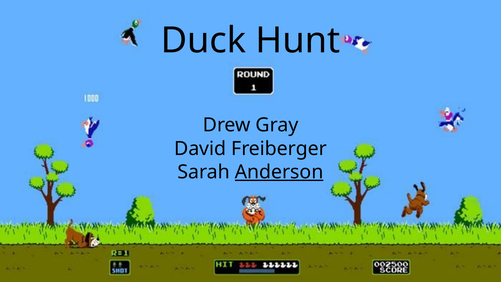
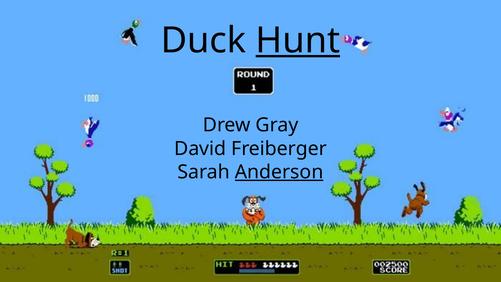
Hunt underline: none -> present (298, 41)
